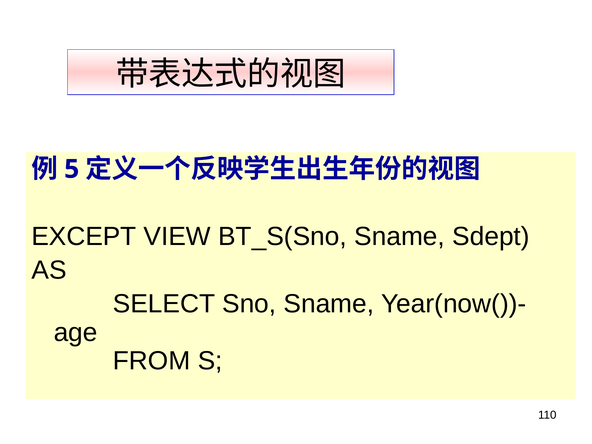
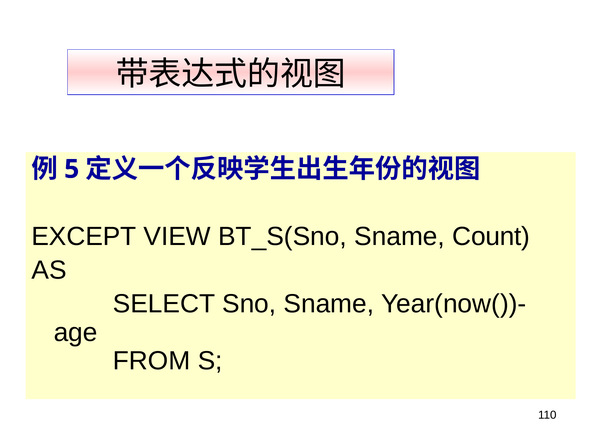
Sdept: Sdept -> Count (491, 237)
